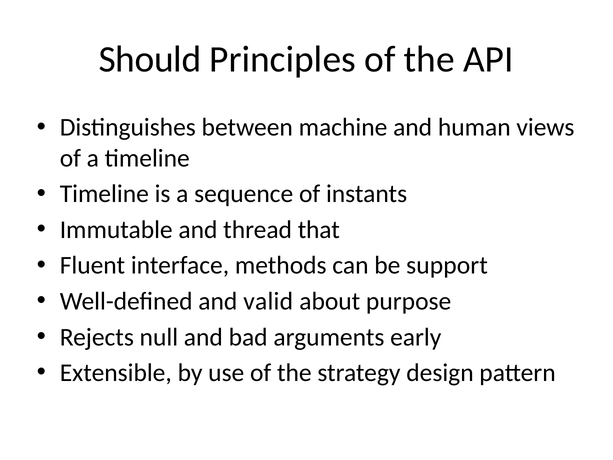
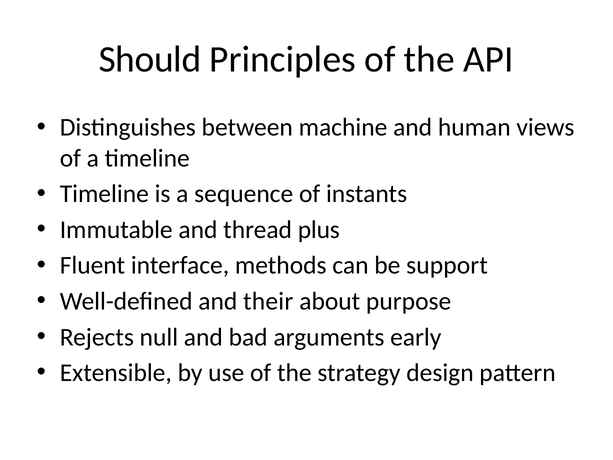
that: that -> plus (319, 230)
valid: valid -> their (268, 301)
